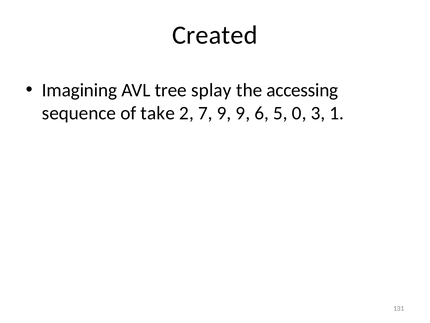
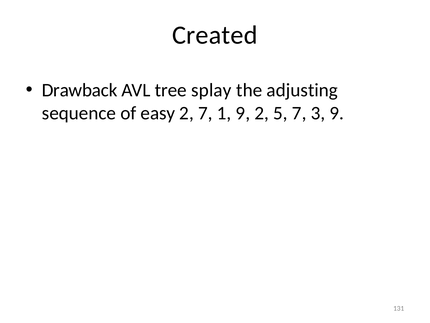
Imagining: Imagining -> Drawback (80, 90)
accessing: accessing -> adjusting (302, 90)
take: take -> easy (158, 113)
7 9: 9 -> 1 (224, 113)
9 6: 6 -> 2 (262, 113)
5 0: 0 -> 7 (299, 113)
3 1: 1 -> 9 (337, 113)
